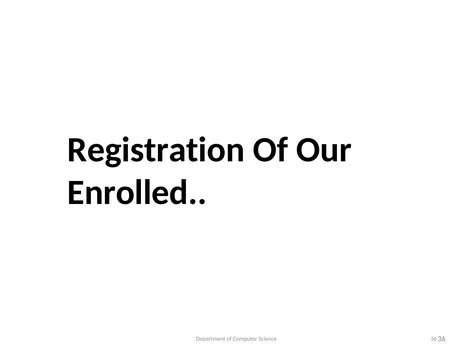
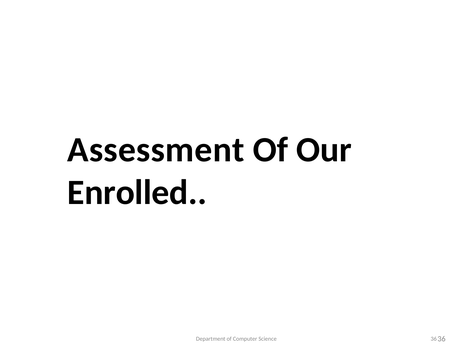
Registration: Registration -> Assessment (156, 150)
